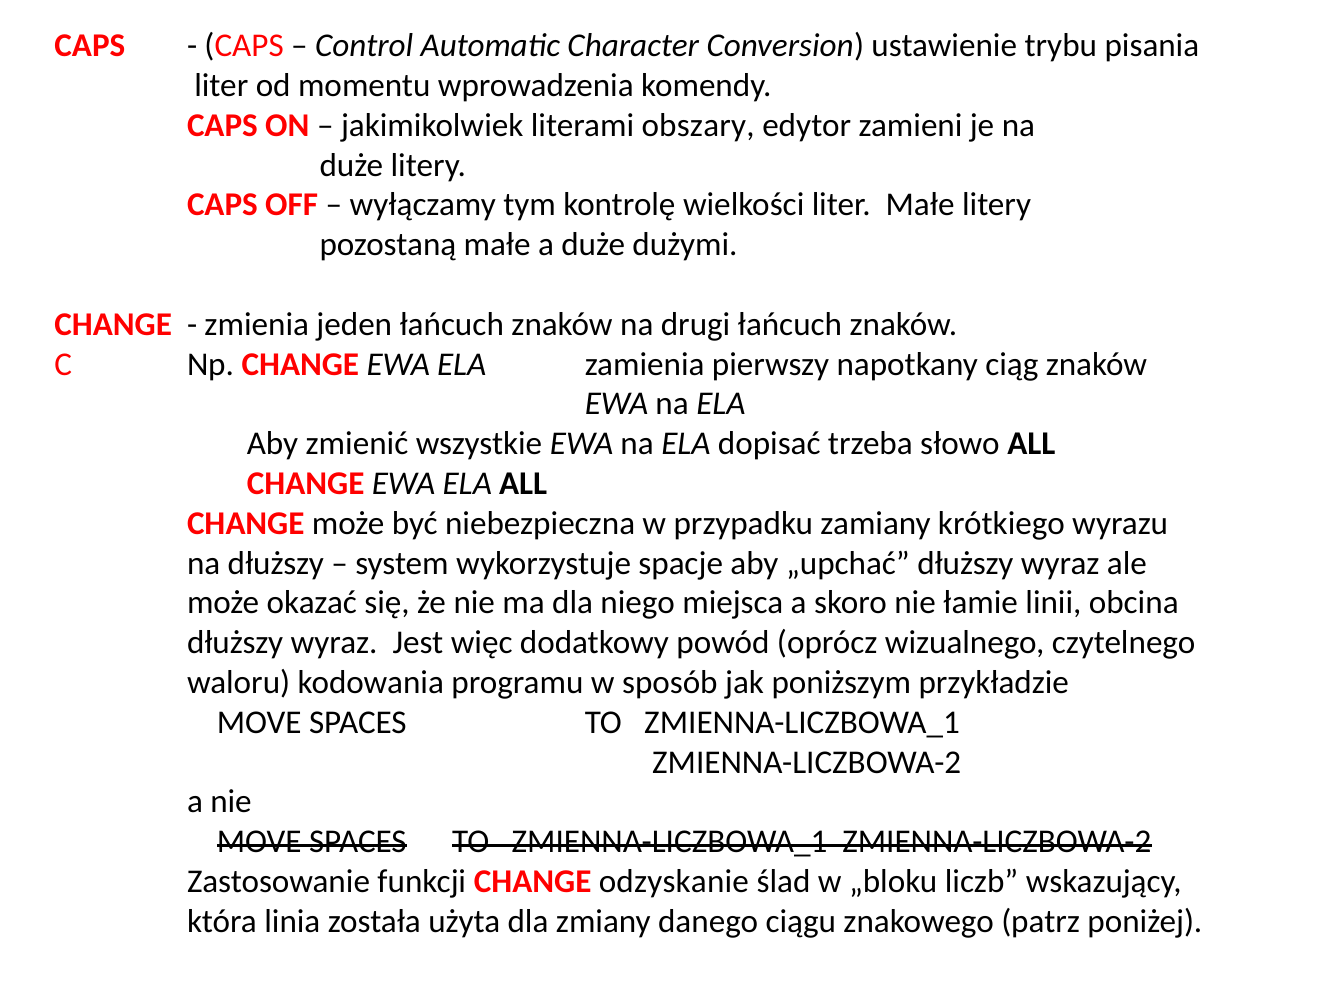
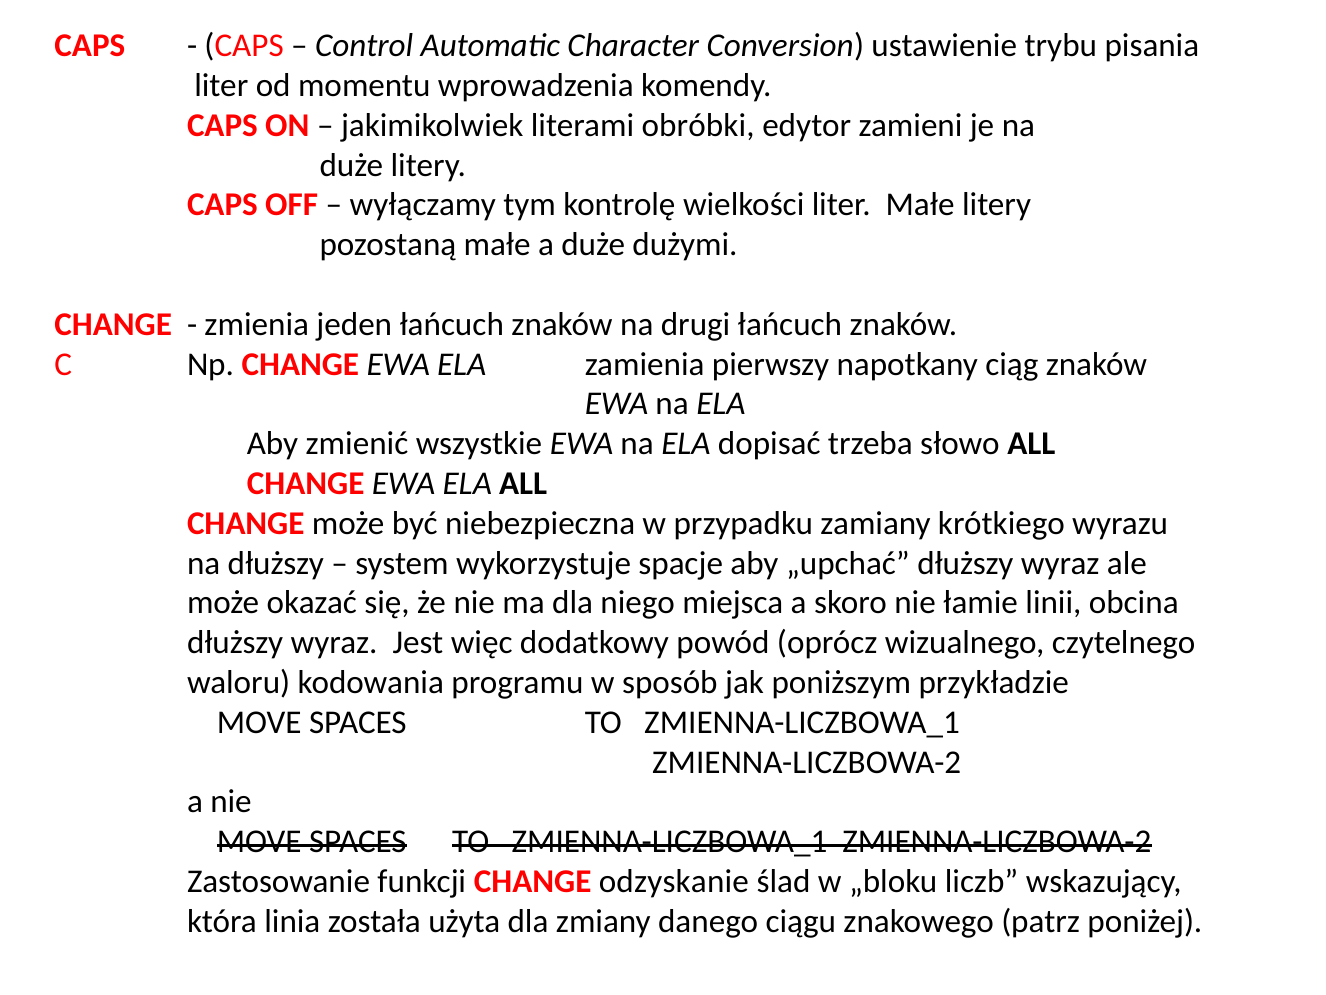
obszary: obszary -> obróbki (698, 125)
